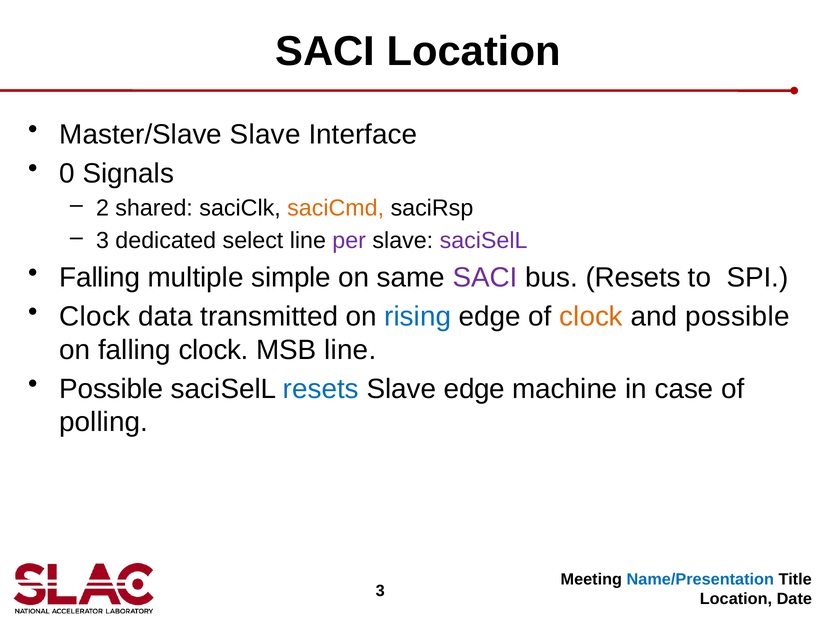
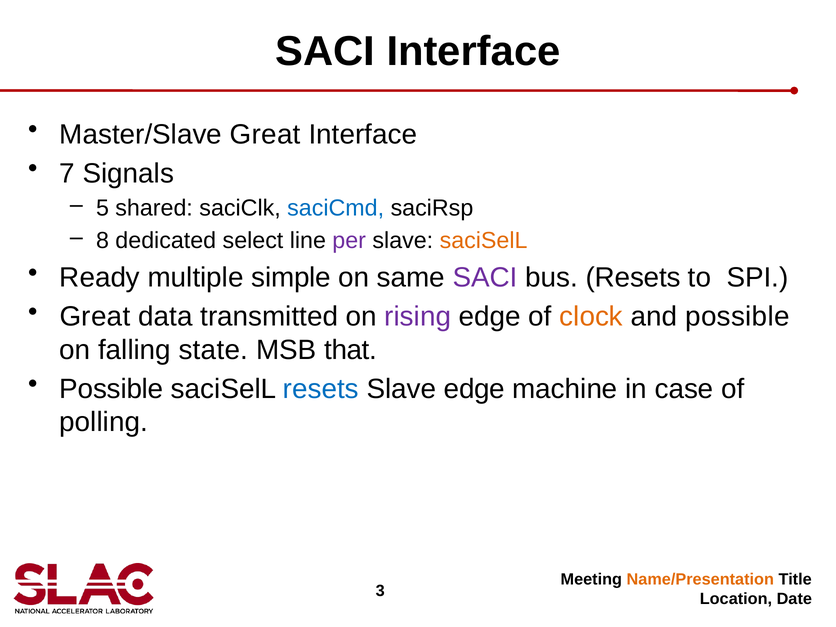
SACI Location: Location -> Interface (474, 52)
Master/Slave Slave: Slave -> Great (265, 134)
0: 0 -> 7 (67, 173)
2: 2 -> 5 (103, 208)
saciCmd colour: orange -> blue (336, 208)
3: 3 -> 8 (103, 241)
saciSelL colour: purple -> orange (484, 241)
Falling: Falling -> Ready (100, 277)
Clock: Clock -> Great (95, 316)
rising colour: blue -> purple (418, 316)
falling clock: clock -> state (213, 350)
MSB line: line -> that (351, 350)
Name/Presentation colour: blue -> orange (700, 579)
